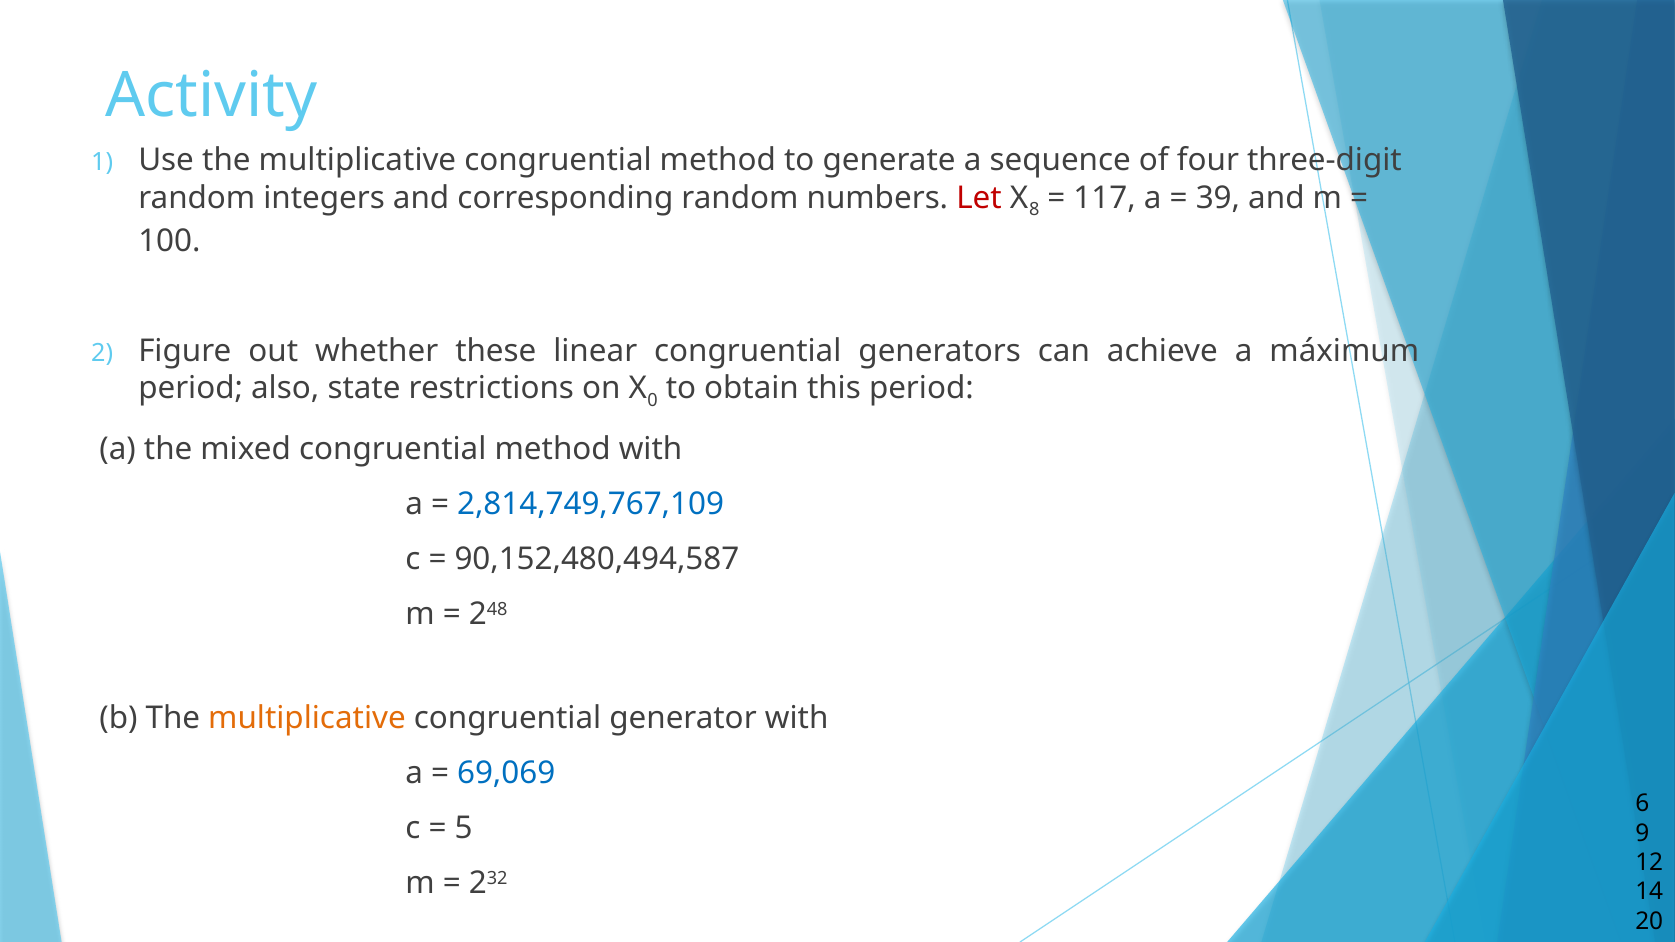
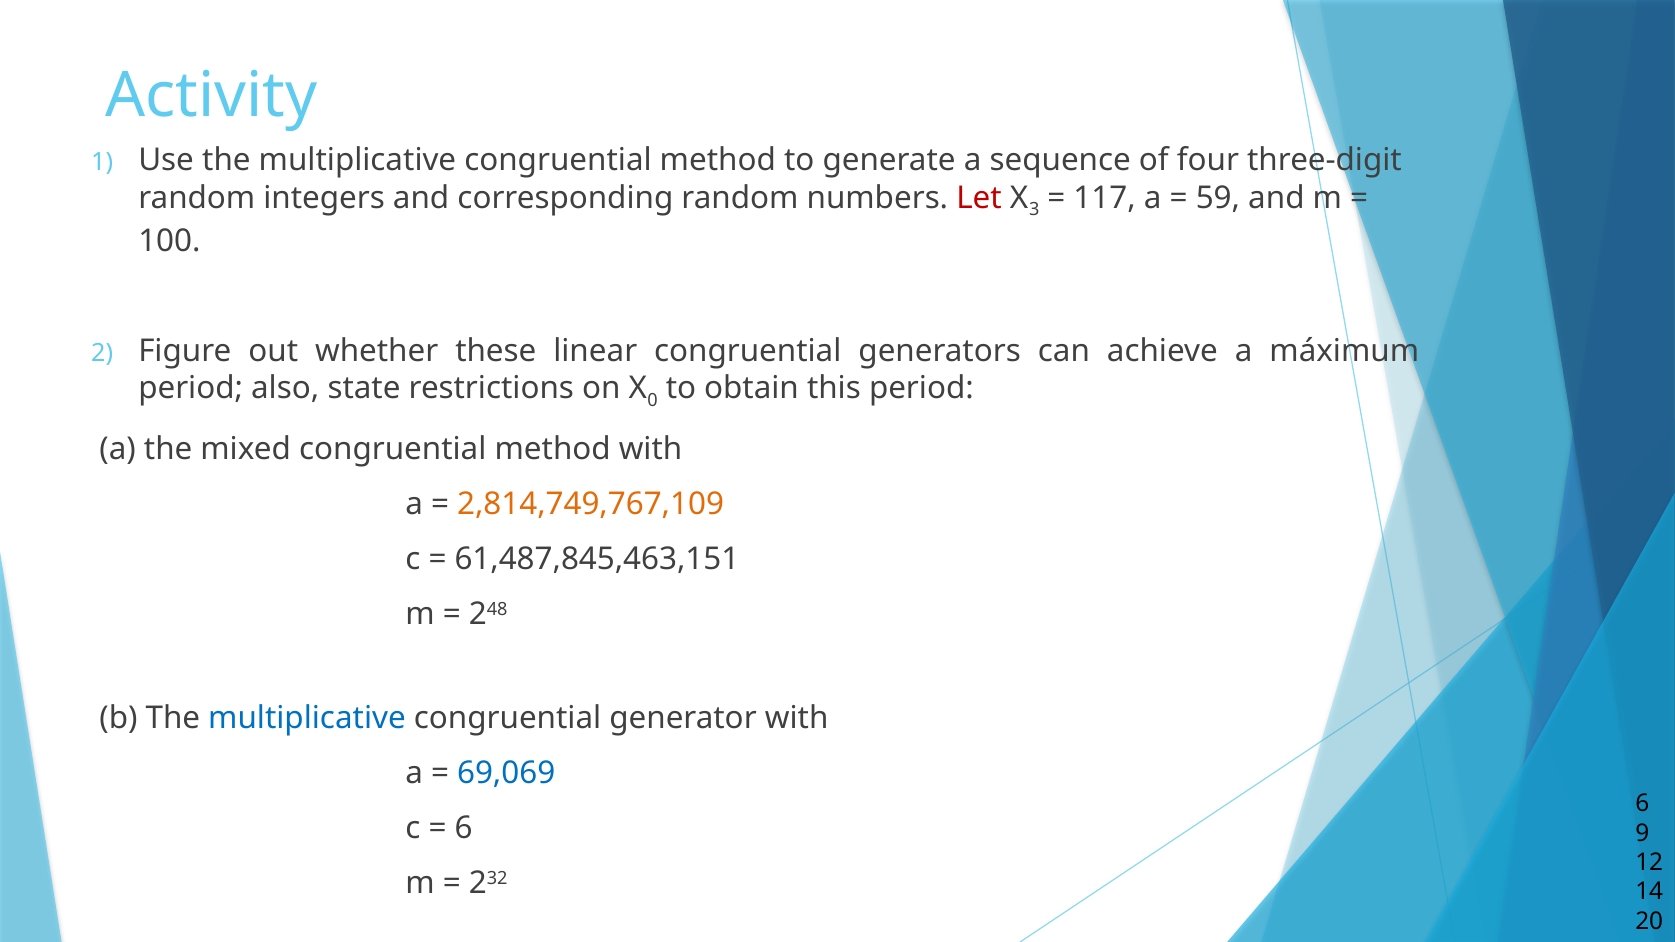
8: 8 -> 3 (1034, 210)
39: 39 -> 59 (1218, 198)
2,814,749,767,109 colour: blue -> orange (591, 504)
90,152,480,494,587: 90,152,480,494,587 -> 61,487,845,463,151 (597, 559)
multiplicative colour: orange -> blue (307, 718)
5: 5 -> 6 (464, 828)
